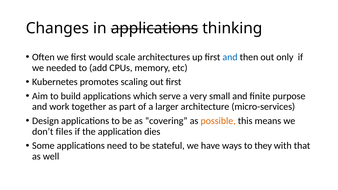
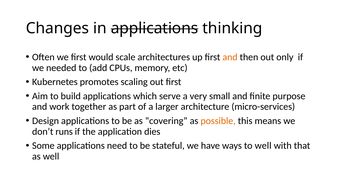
and colour: blue -> orange (230, 57)
files: files -> runs (64, 132)
to they: they -> well (263, 146)
